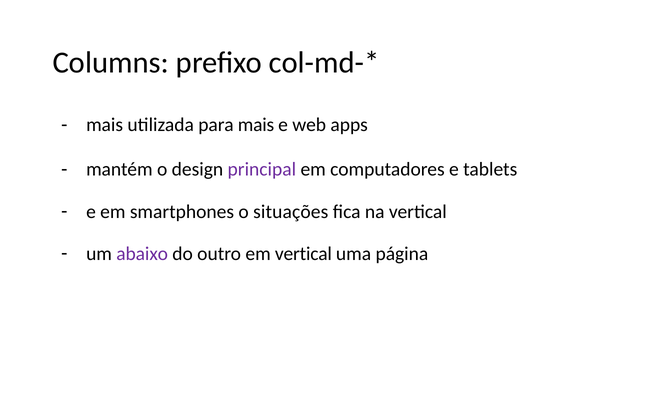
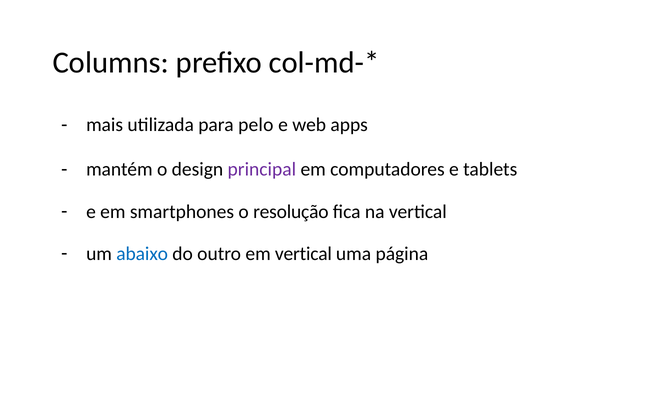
para mais: mais -> pelo (256, 125)
situações: situações -> resolução (291, 212)
abaixo colour: purple -> blue (142, 254)
